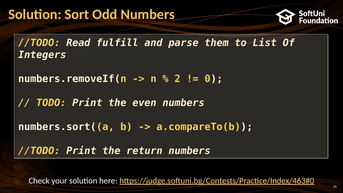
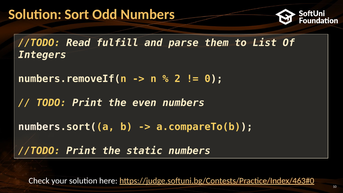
return: return -> static (144, 151)
